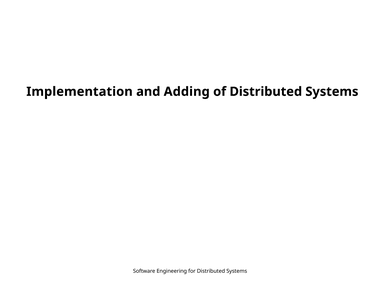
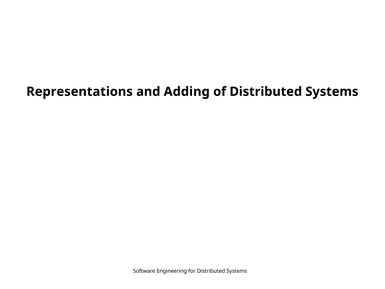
Implementation: Implementation -> Representations (80, 92)
